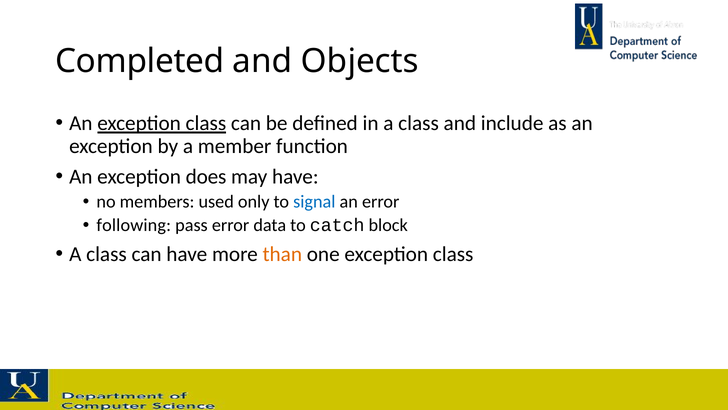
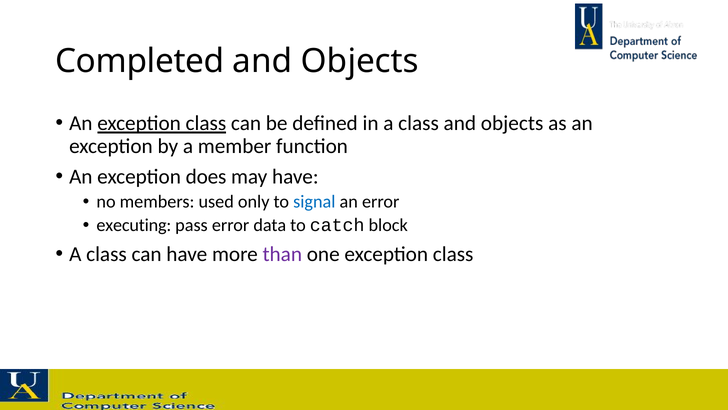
class and include: include -> objects (512, 123)
following: following -> executing (134, 225)
than colour: orange -> purple (282, 254)
